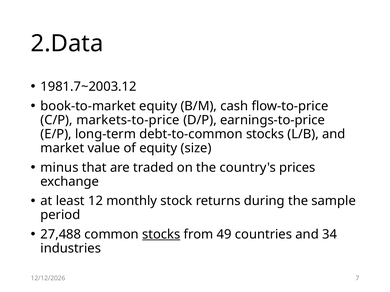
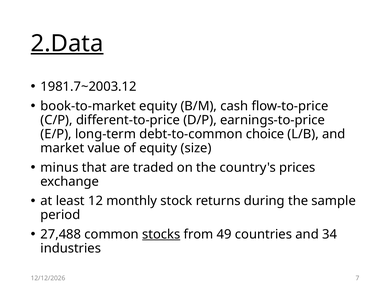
2.Data underline: none -> present (67, 44)
markets-to-price: markets-to-price -> different-to-price (128, 120)
debt-to-common stocks: stocks -> choice (265, 134)
